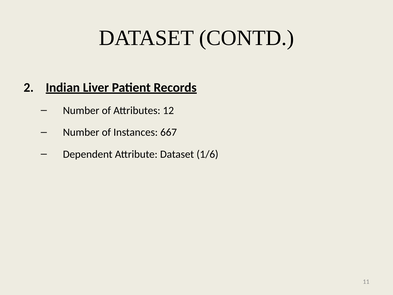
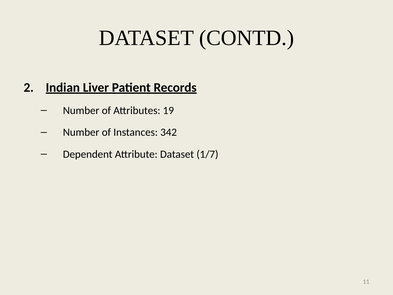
12: 12 -> 19 (168, 110)
667: 667 -> 342 (169, 132)
1/6: 1/6 -> 1/7 (207, 154)
